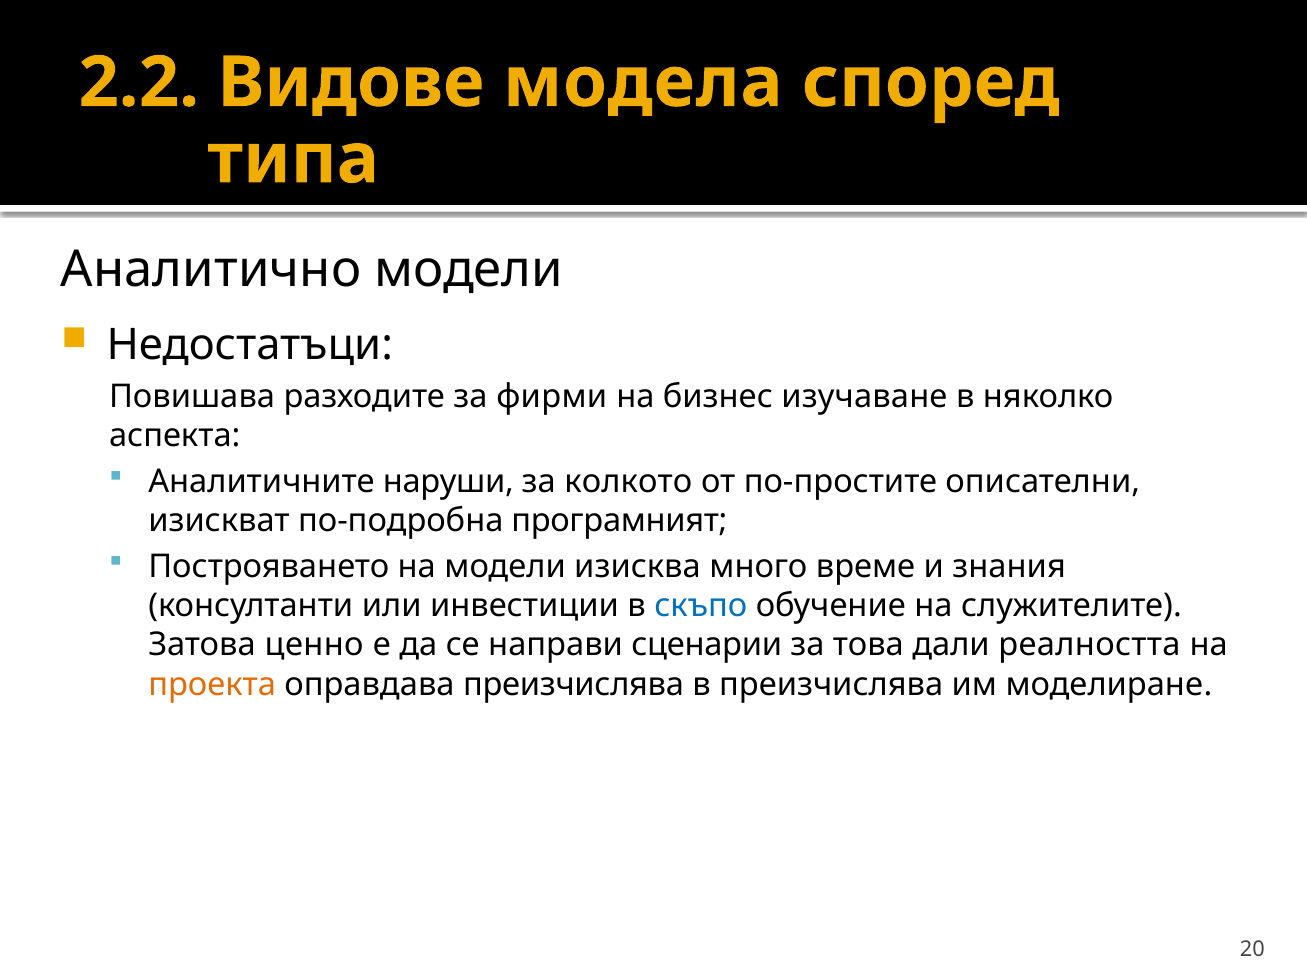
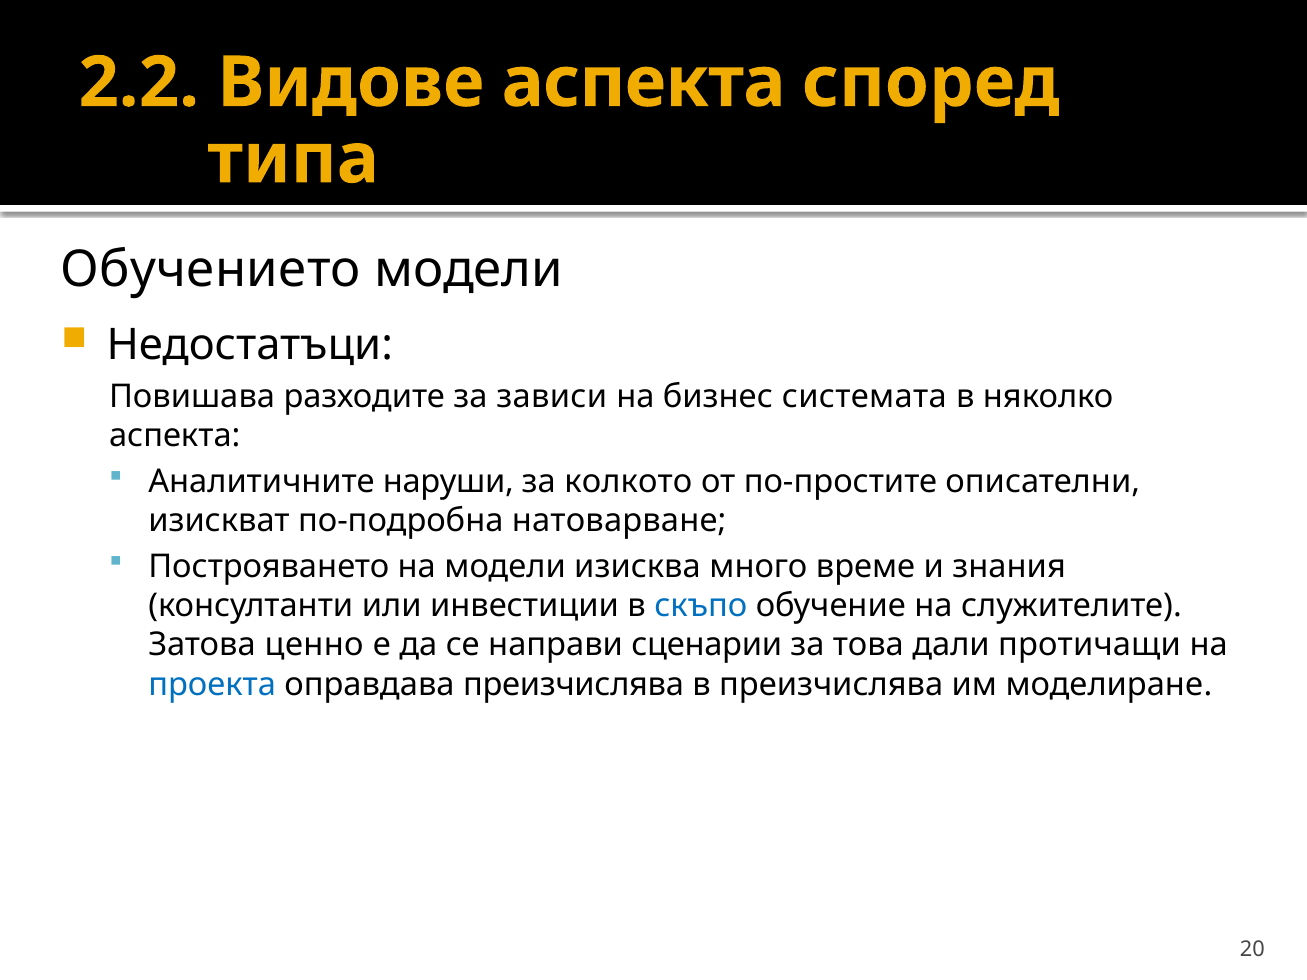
Видове модела: модела -> аспекта (644, 83)
Аналитично: Аналитично -> Обучението (211, 270)
фирми: фирми -> зависи (552, 397)
изучаване: изучаване -> системата (864, 397)
програмният: програмният -> натоварване (619, 521)
реалността: реалността -> протичащи (1090, 645)
проекта colour: orange -> blue (212, 684)
